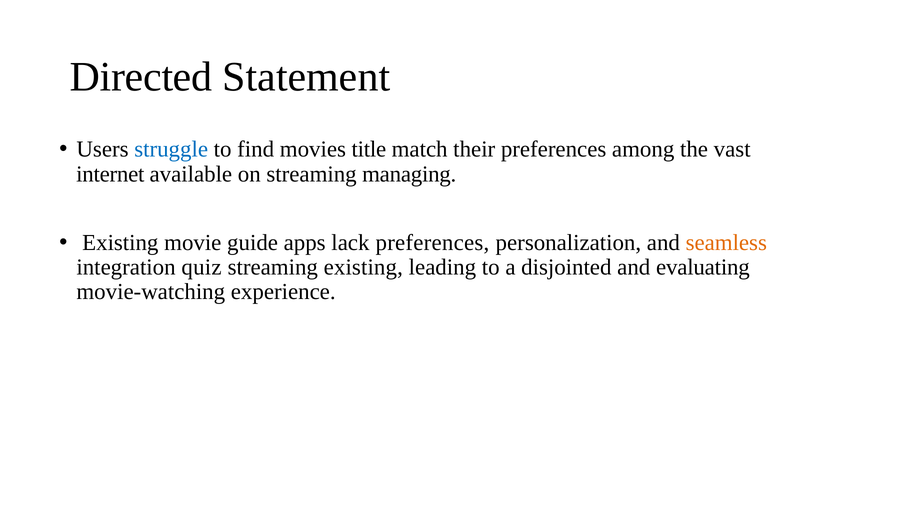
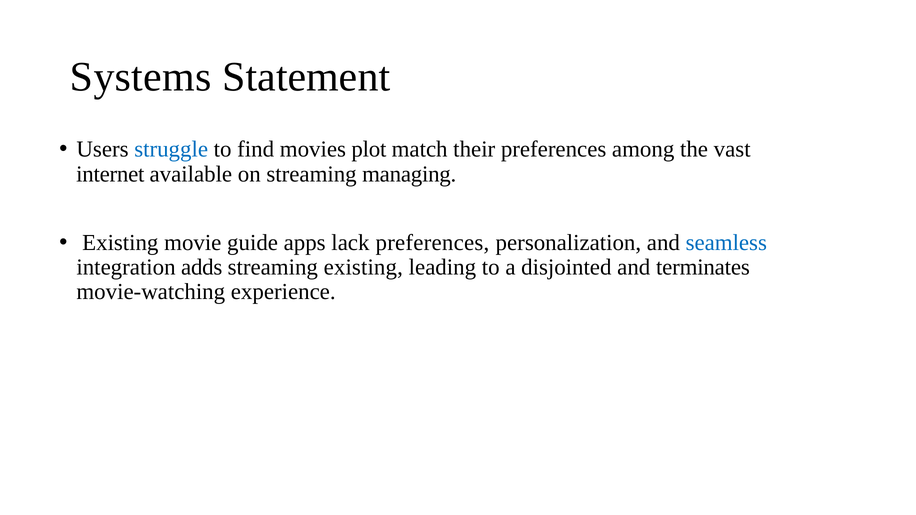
Directed: Directed -> Systems (141, 77)
title: title -> plot (369, 149)
seamless colour: orange -> blue (726, 243)
quiz: quiz -> adds (202, 267)
evaluating: evaluating -> terminates (703, 267)
